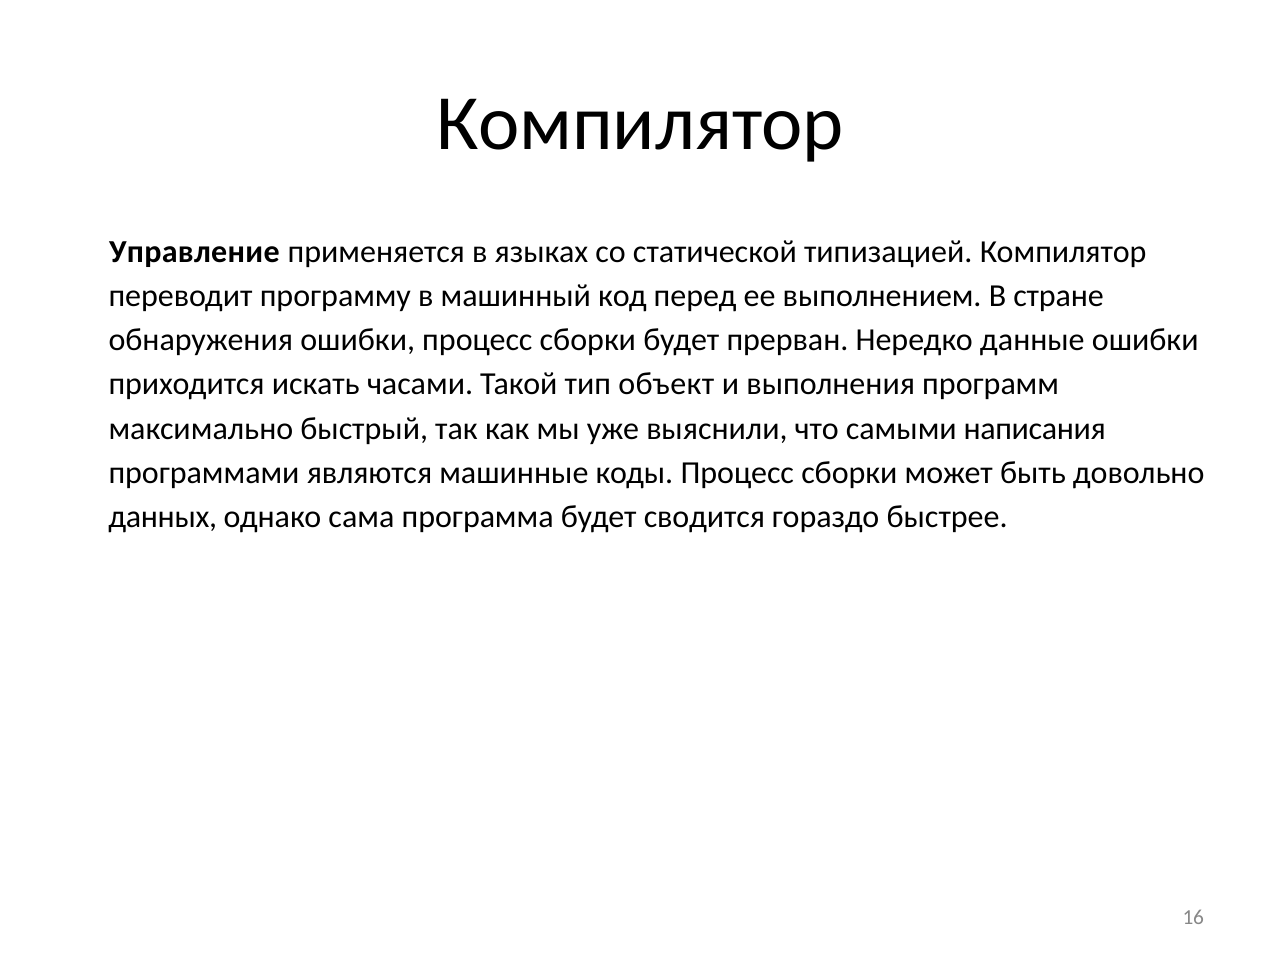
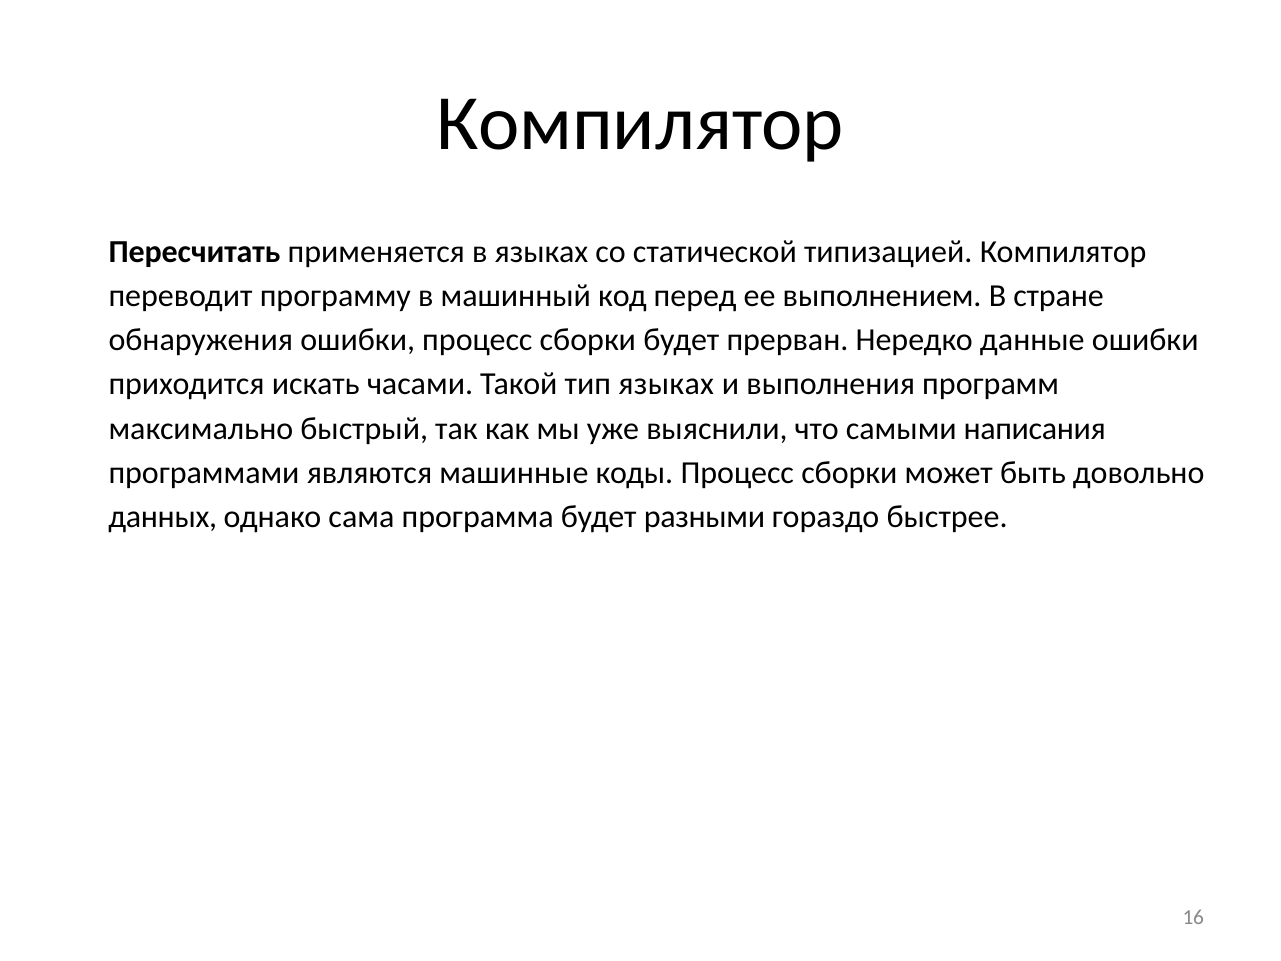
Управление: Управление -> Пересчитать (195, 252)
тип объект: объект -> языках (666, 384)
сводится: сводится -> разными (704, 517)
